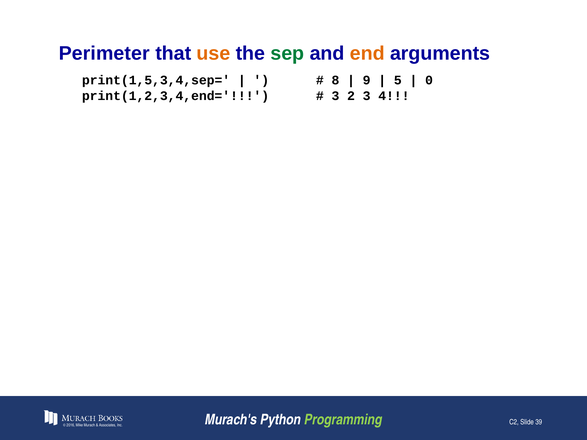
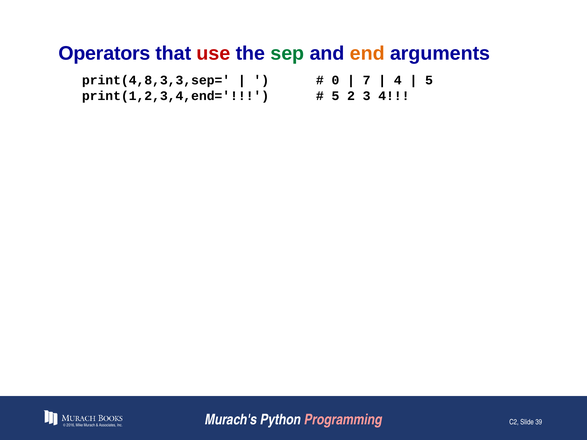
Perimeter: Perimeter -> Operators (104, 53)
use colour: orange -> red (214, 53)
print(1,5,3,4,sep=: print(1,5,3,4,sep= -> print(4,8,3,3,sep= (156, 80)
8: 8 -> 0 (335, 80)
9: 9 -> 7 (367, 80)
5: 5 -> 4 (398, 80)
0: 0 -> 5 (429, 80)
3: 3 -> 5 (335, 96)
Programming colour: light green -> pink (343, 420)
